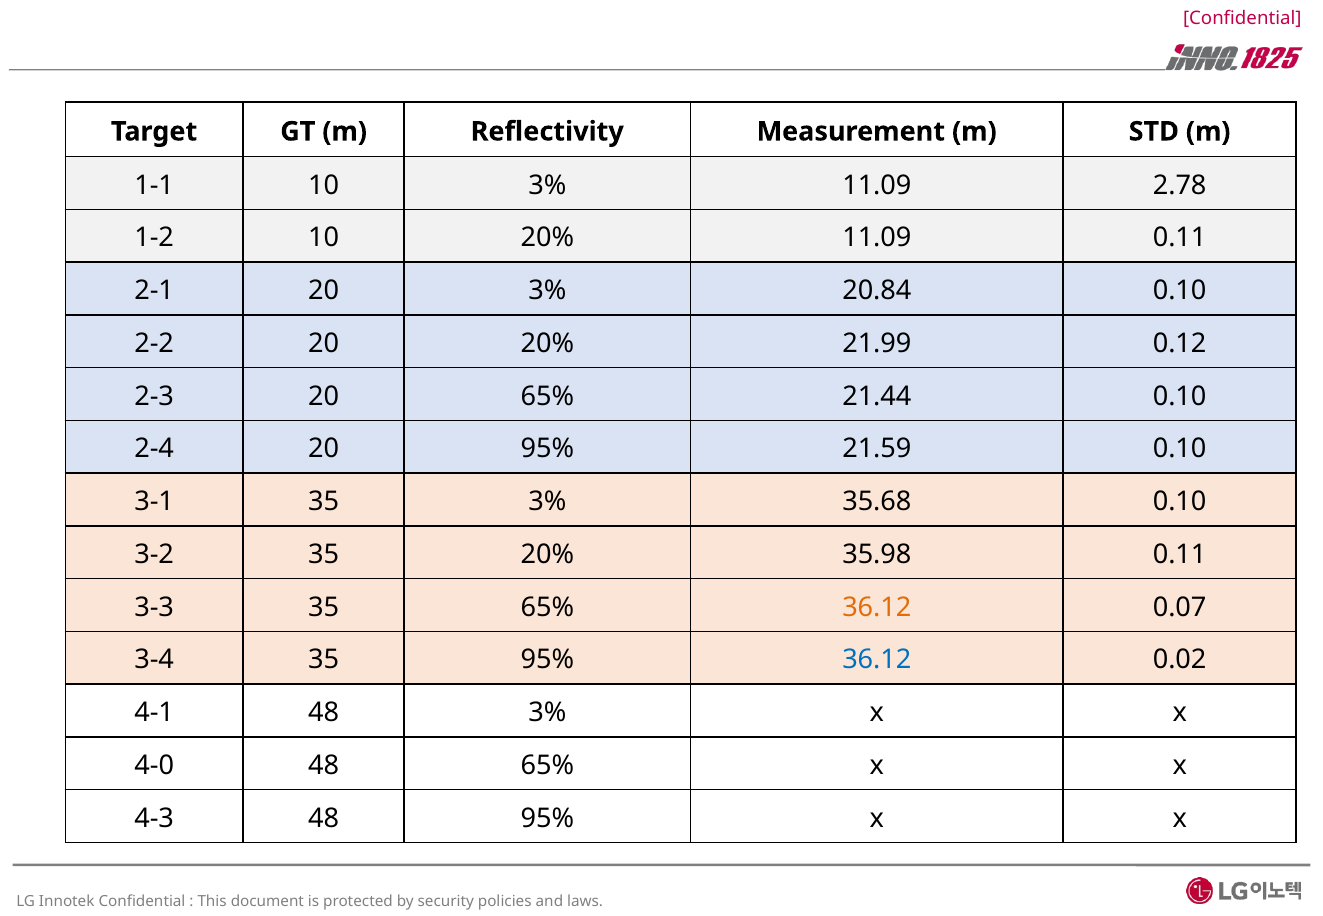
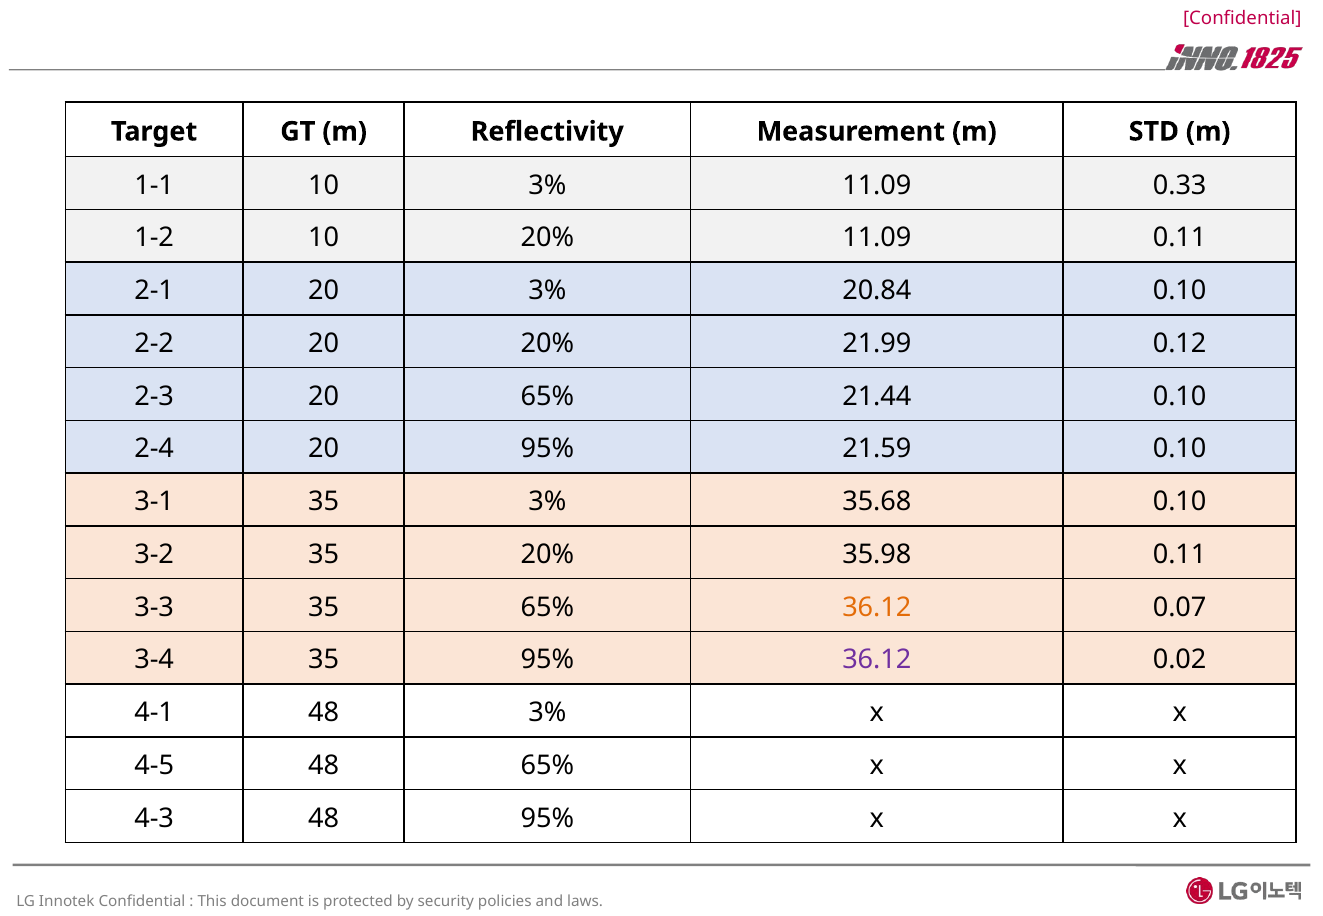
2.78: 2.78 -> 0.33 (1180, 185)
36.12 colour: blue -> purple (877, 660)
4-0: 4-0 -> 4-5 (154, 765)
